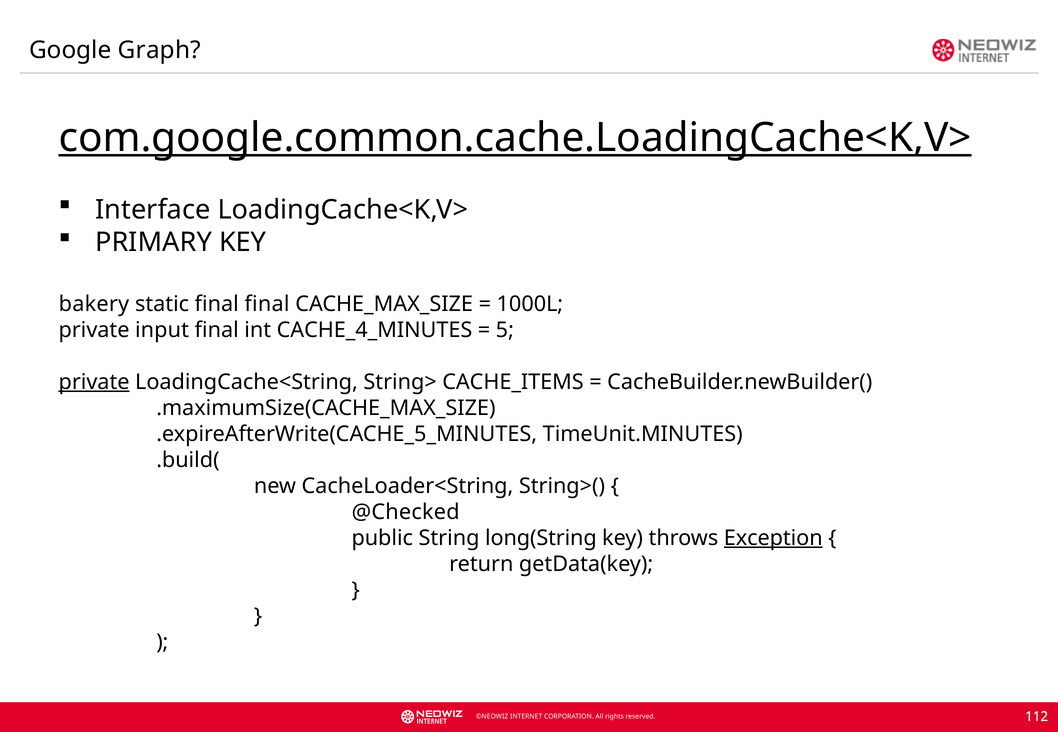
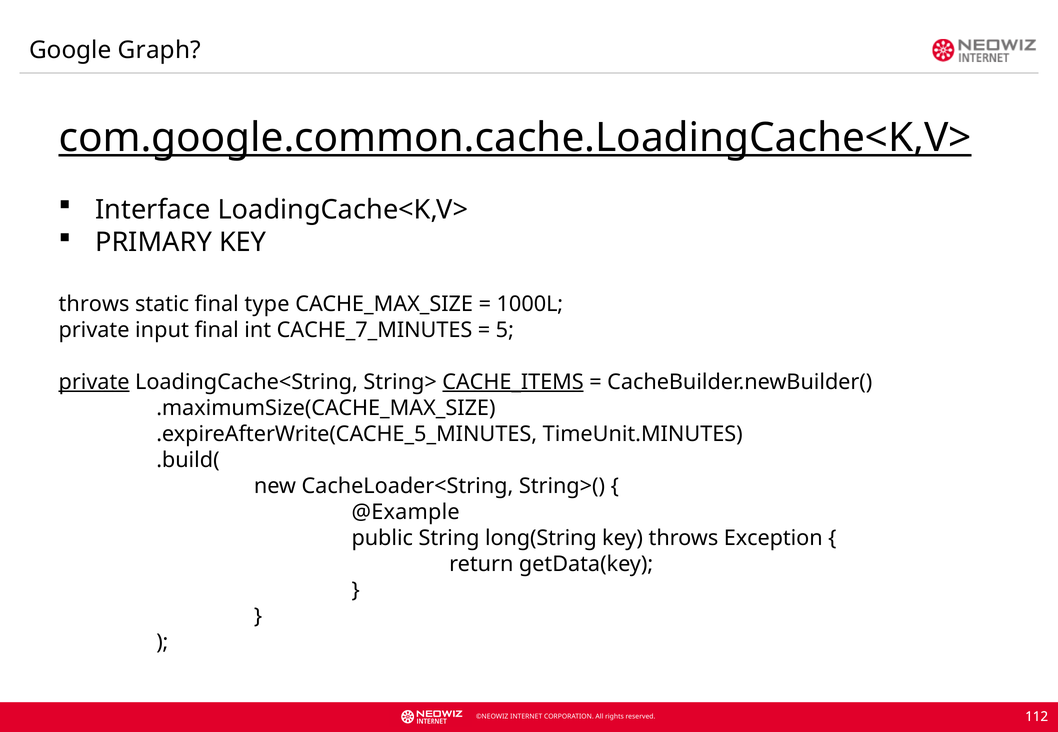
bakery: bakery -> throws (94, 304)
final final: final -> type (267, 304)
CACHE_4_MINUTES: CACHE_4_MINUTES -> CACHE_7_MINUTES (375, 330)
CACHE_ITEMS underline: none -> present (513, 382)
@Checked: @Checked -> @Example (406, 512)
Exception underline: present -> none (773, 538)
